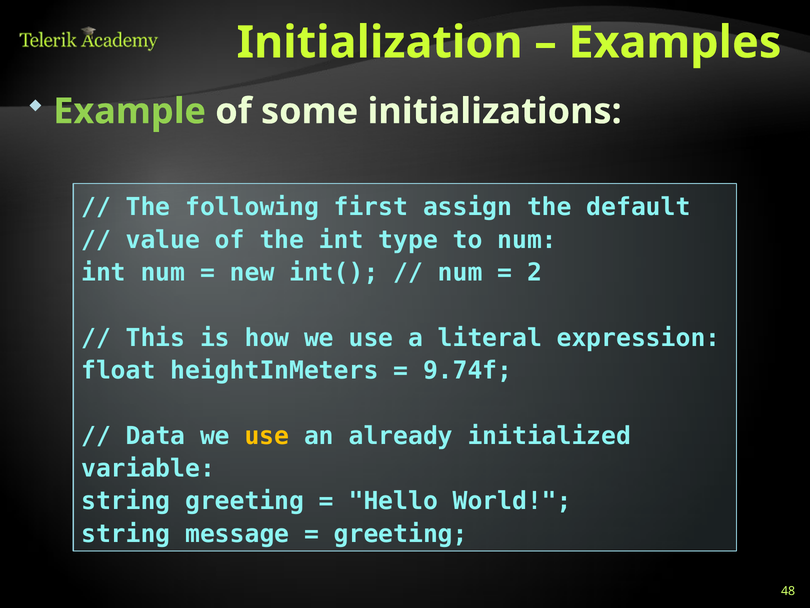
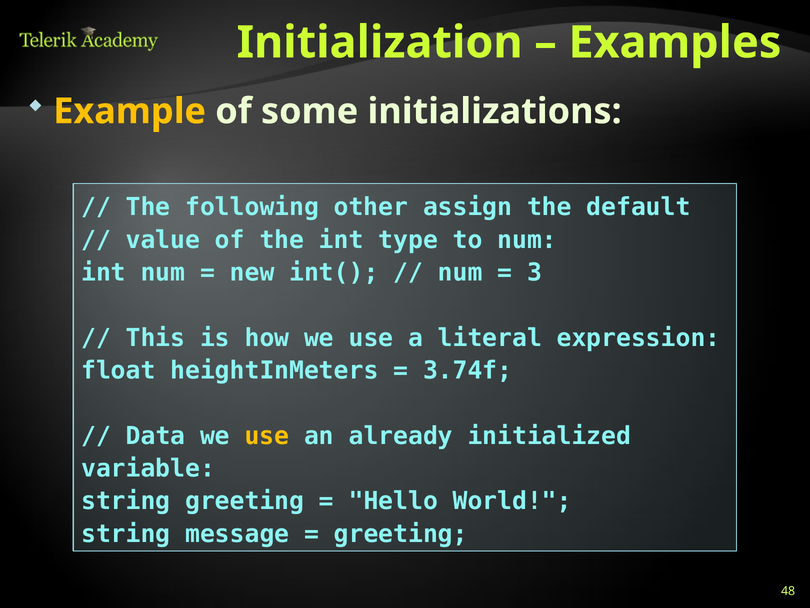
Example colour: light green -> yellow (130, 111)
first: first -> other (371, 207)
2: 2 -> 3 (534, 272)
9.74f: 9.74f -> 3.74f (468, 370)
